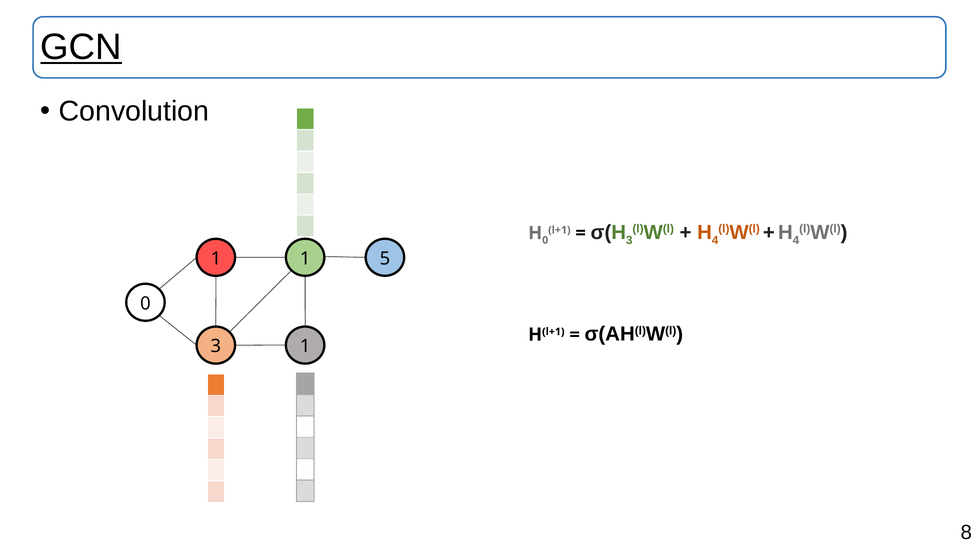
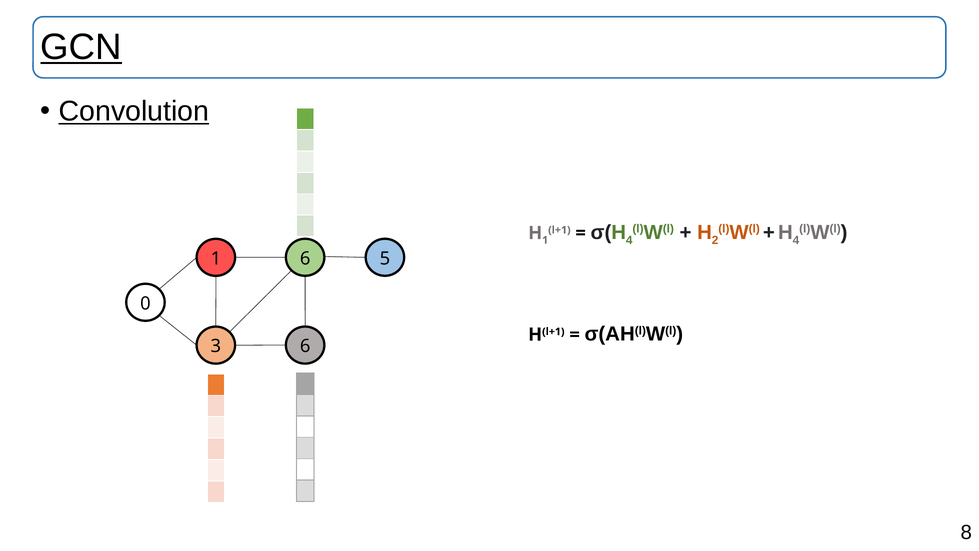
Convolution underline: none -> present (134, 111)
3: 3 -> 4 (629, 240)
4: 4 -> 2 (715, 240)
0: 0 -> 1 (545, 240)
1 1: 1 -> 6 (305, 258)
3 1: 1 -> 6 (305, 346)
